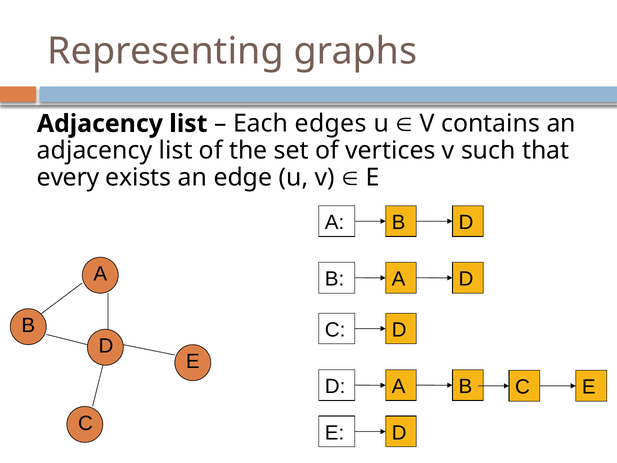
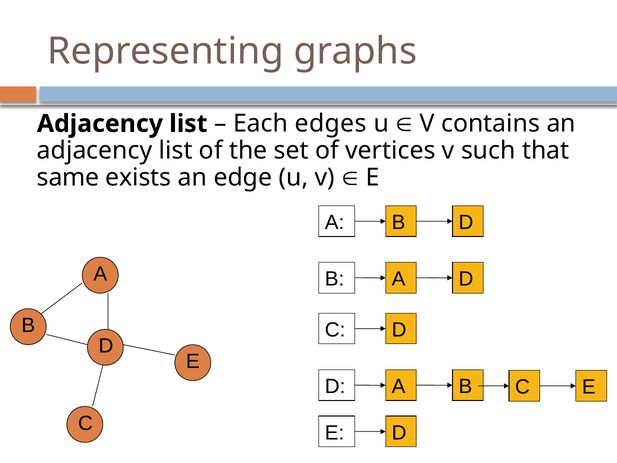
every: every -> same (68, 177)
